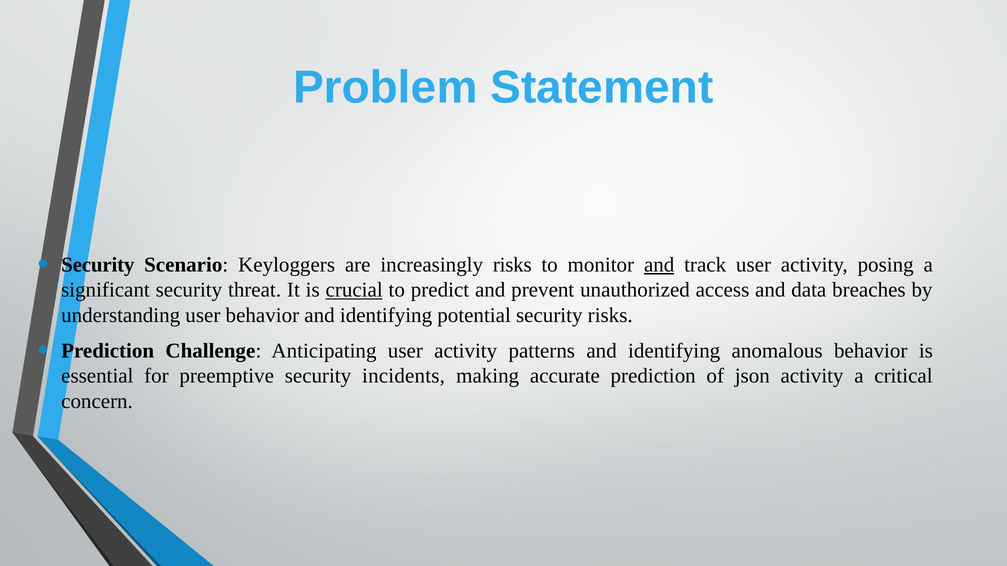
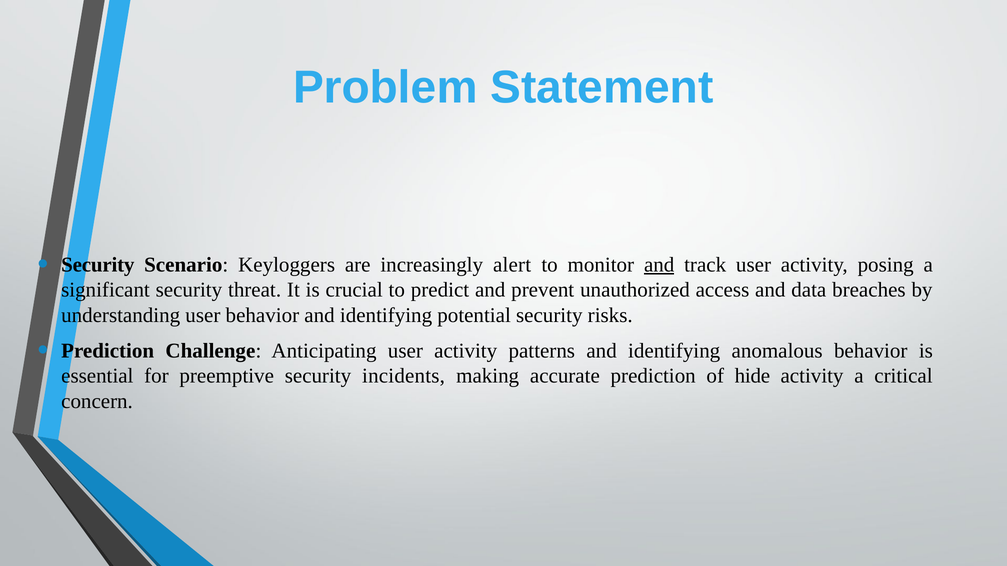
increasingly risks: risks -> alert (512, 265)
crucial underline: present -> none (354, 290)
json: json -> hide (752, 376)
